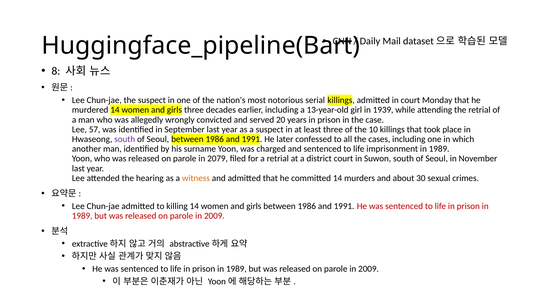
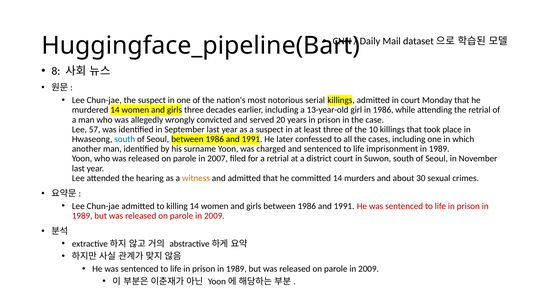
in 1939: 1939 -> 1986 (383, 110)
south colour: purple -> blue (125, 139)
2079: 2079 -> 2007 (218, 159)
